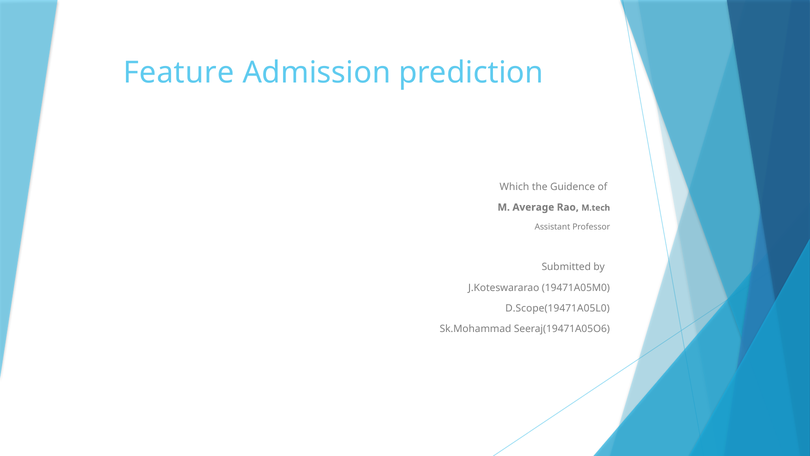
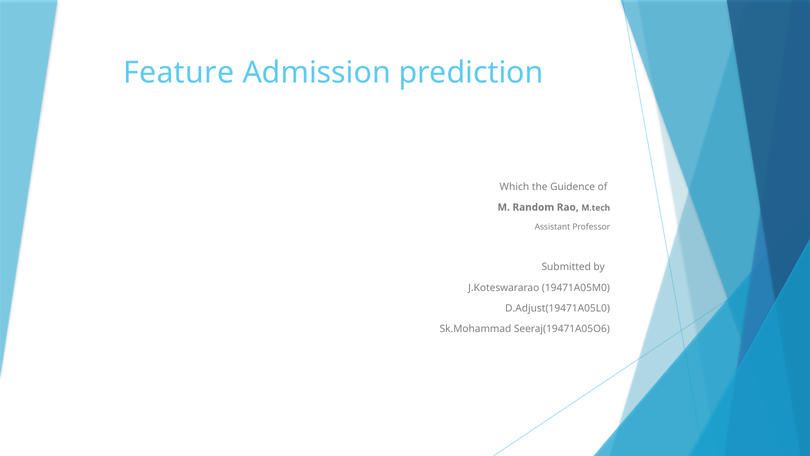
Average: Average -> Random (533, 207)
D.Scope(19471A05L0: D.Scope(19471A05L0 -> D.Adjust(19471A05L0 (558, 308)
